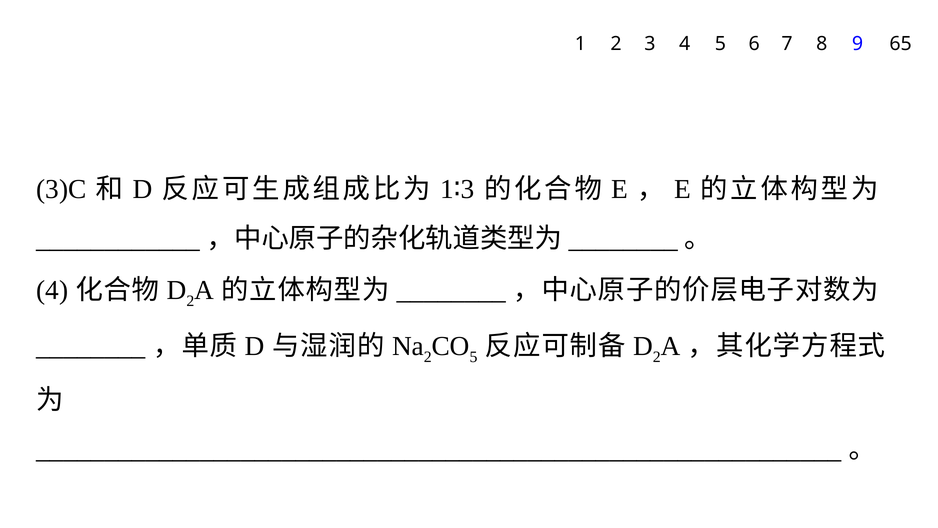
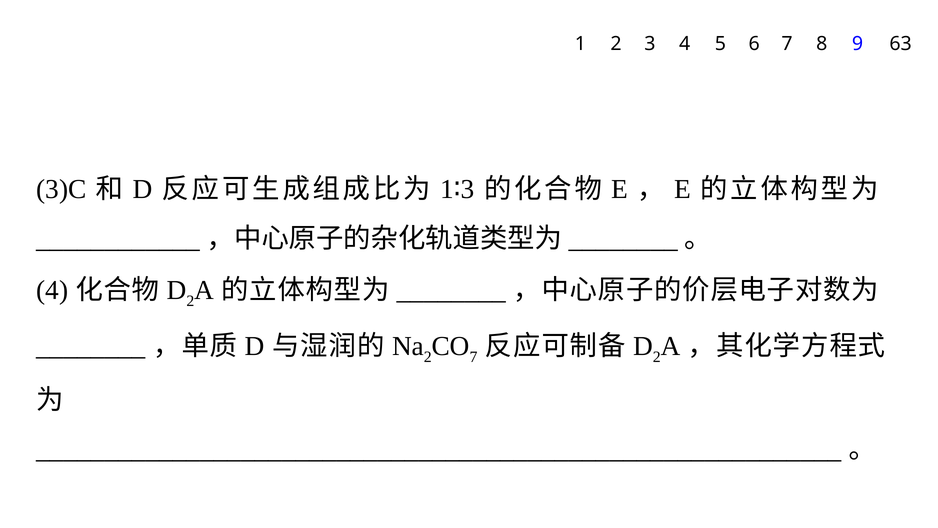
65: 65 -> 63 (901, 44)
5: 5 -> 7 (474, 357)
